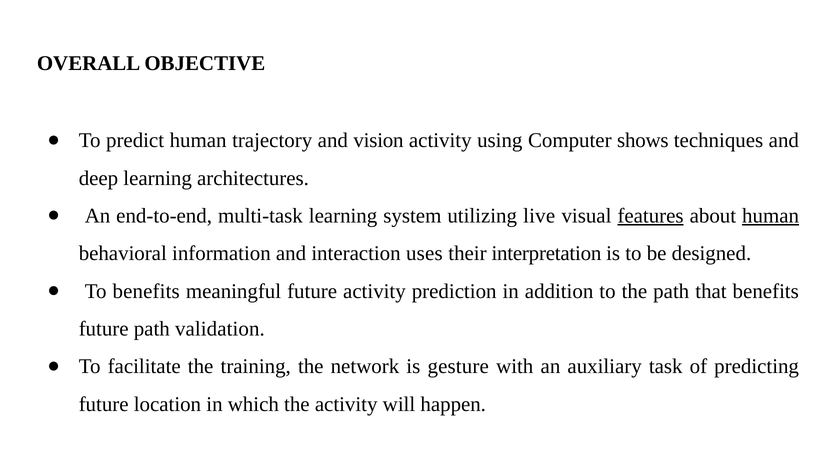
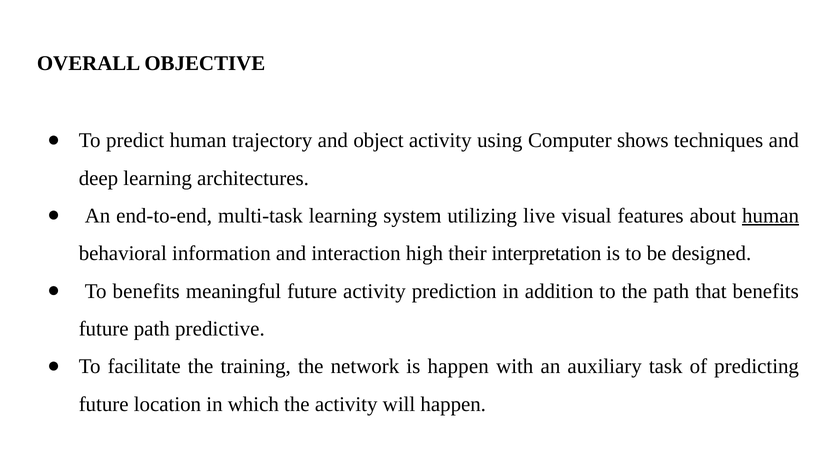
vision: vision -> object (379, 140)
features underline: present -> none (651, 216)
uses: uses -> high (424, 253)
validation: validation -> predictive (220, 329)
is gesture: gesture -> happen (458, 366)
